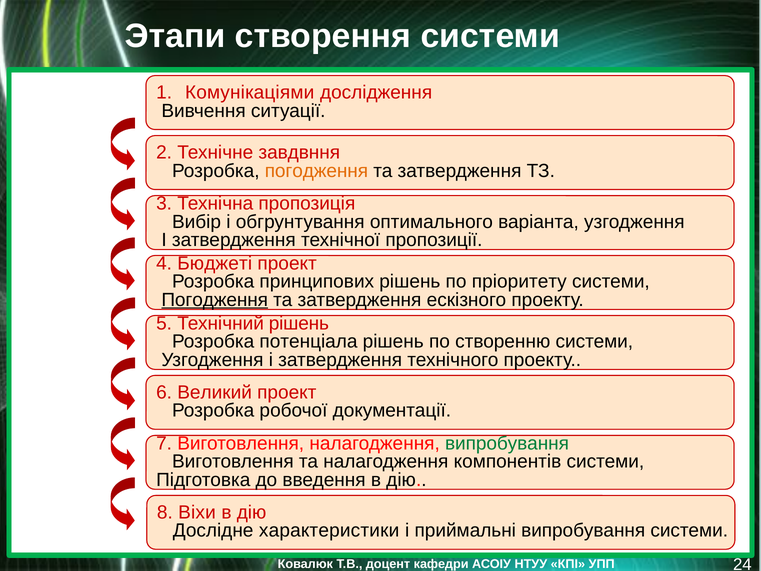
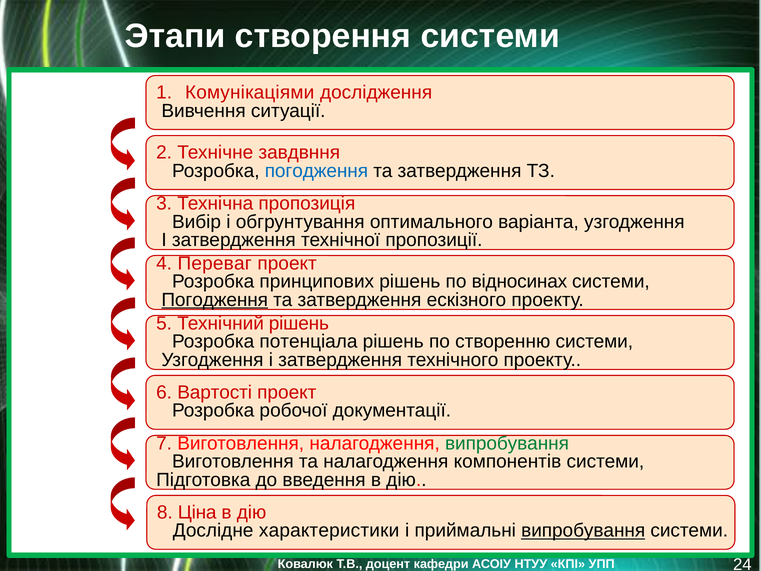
погодження colour: orange -> blue (316, 171)
Бюджеті: Бюджеті -> Переваг (215, 263)
пріоритету: пріоритету -> відносинах (519, 282)
Великий: Великий -> Вартості (215, 392)
Віхи: Віхи -> Ціна (197, 512)
випробування underline: none -> present (583, 530)
